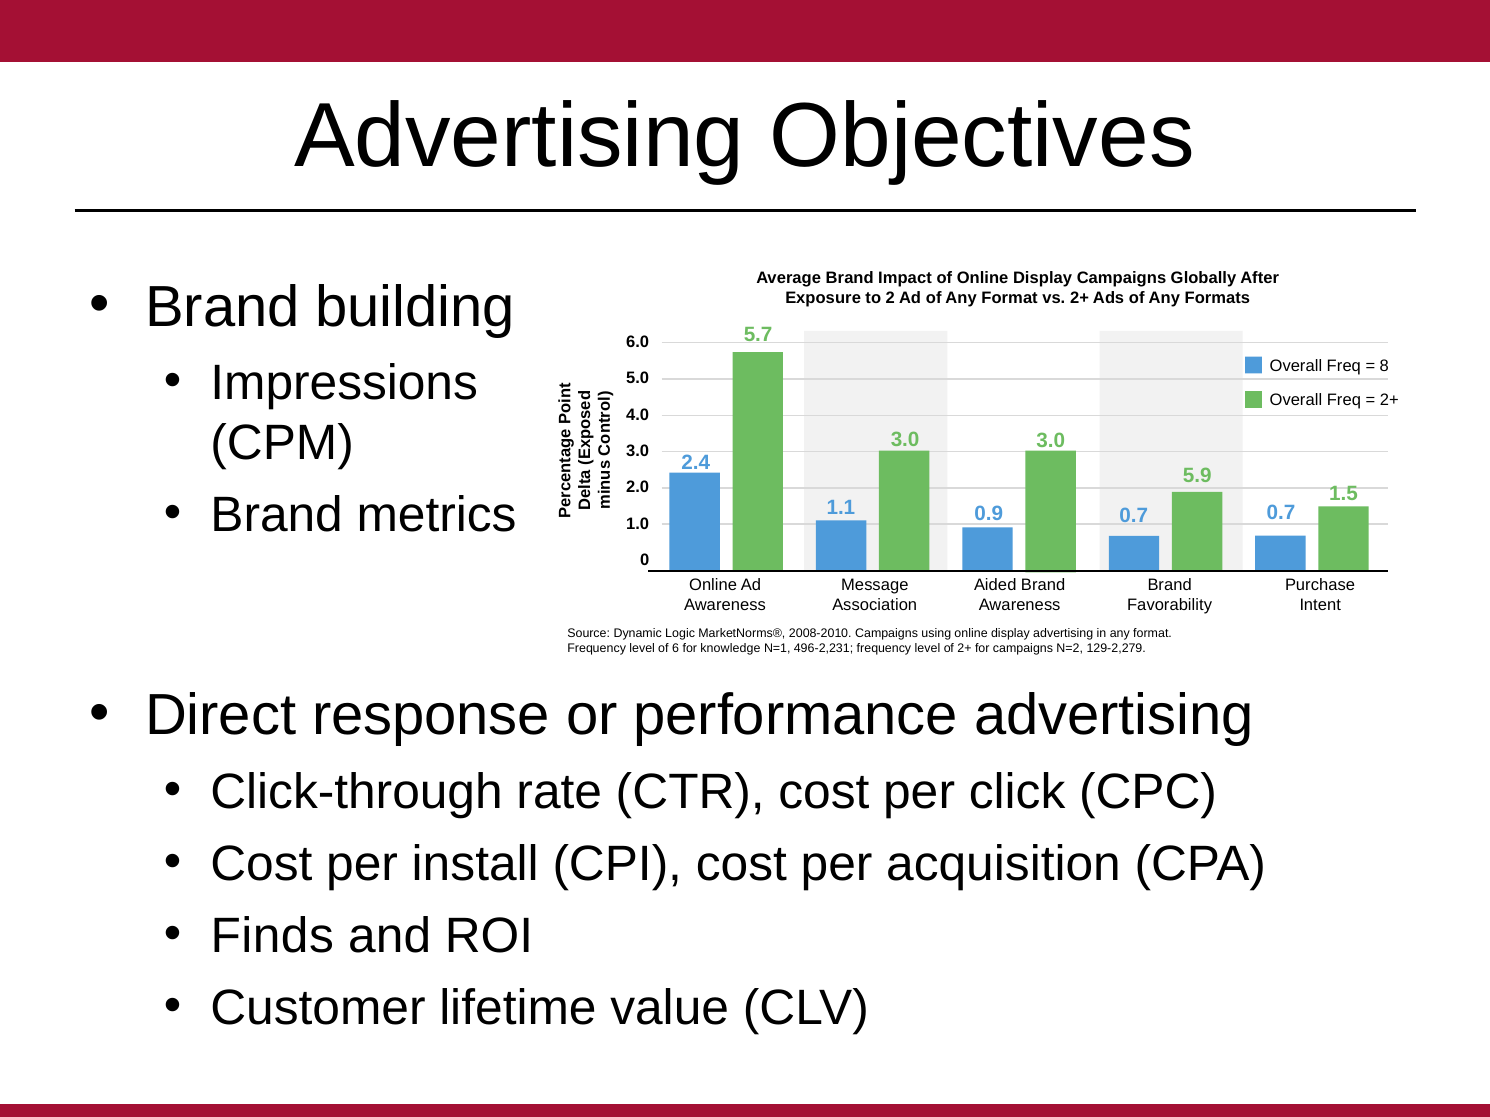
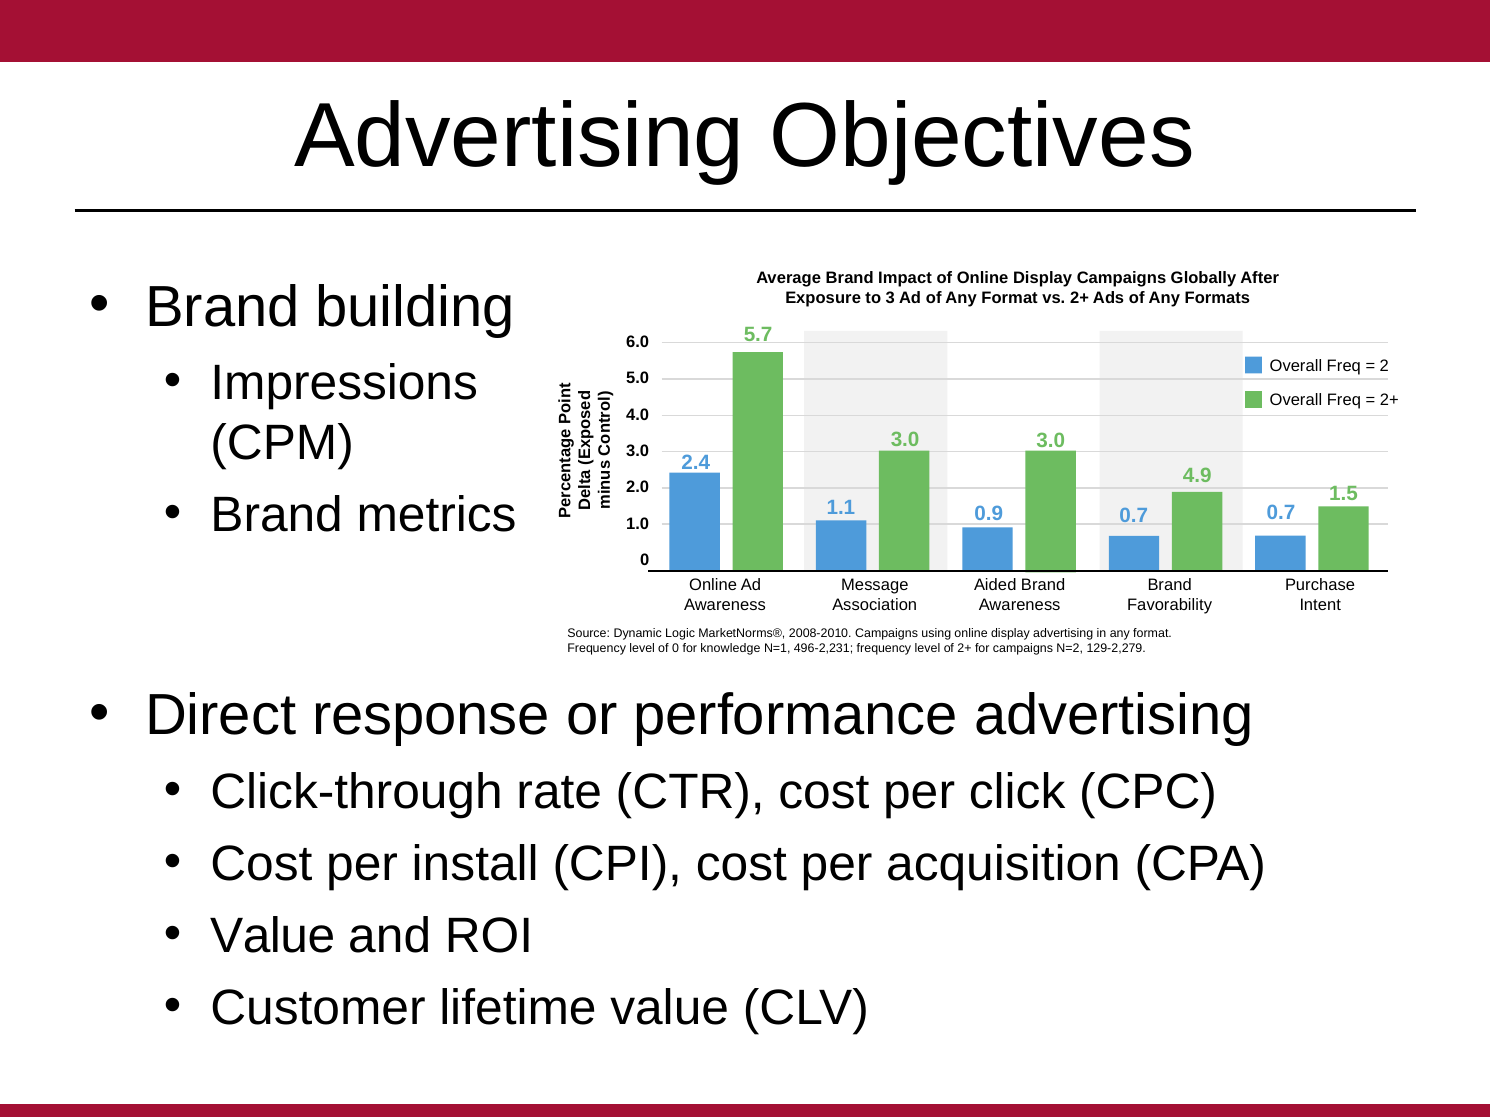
2: 2 -> 3 (890, 298)
8: 8 -> 2 (1384, 367)
5.9: 5.9 -> 4.9 (1197, 476)
of 6: 6 -> 0 (676, 649)
Finds: Finds -> Value (273, 936)
